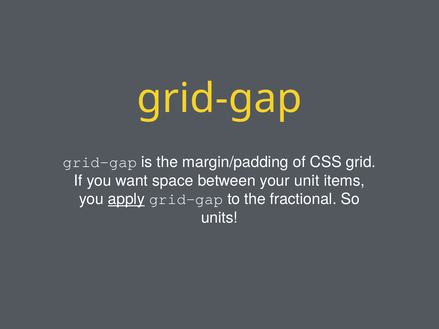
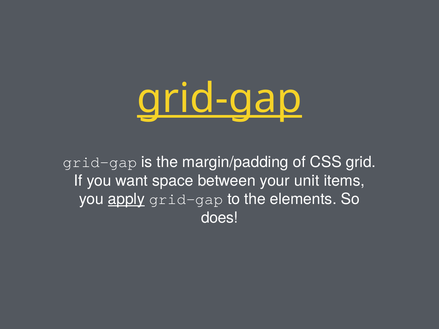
grid-gap underline: none -> present (219, 99)
fractional: fractional -> elements (303, 199)
units: units -> does (220, 218)
